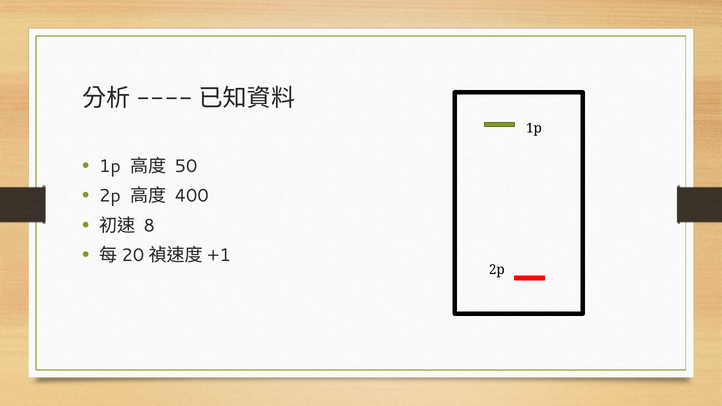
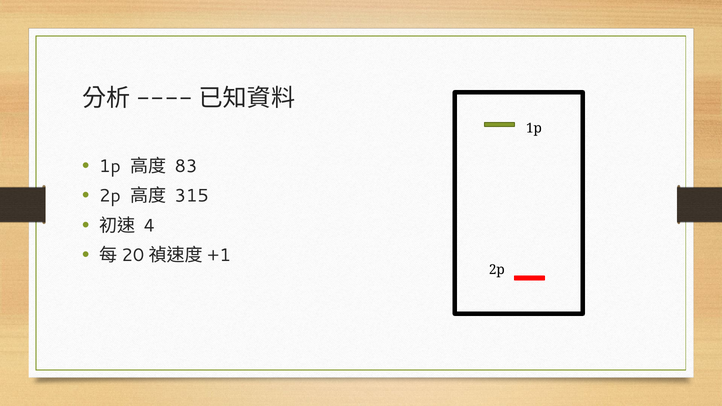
50: 50 -> 83 (186, 166)
400: 400 -> 315 (192, 196)
8: 8 -> 4 (149, 226)
